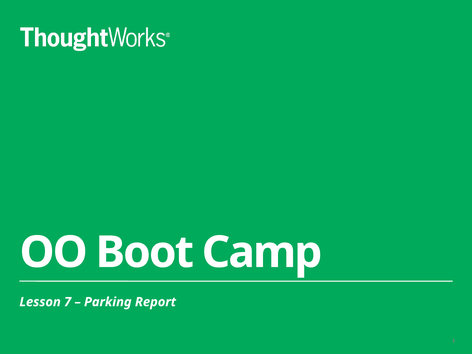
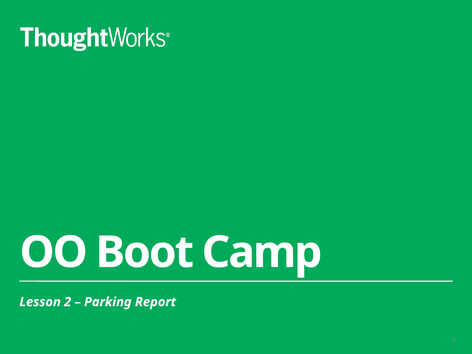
7: 7 -> 2 (68, 302)
